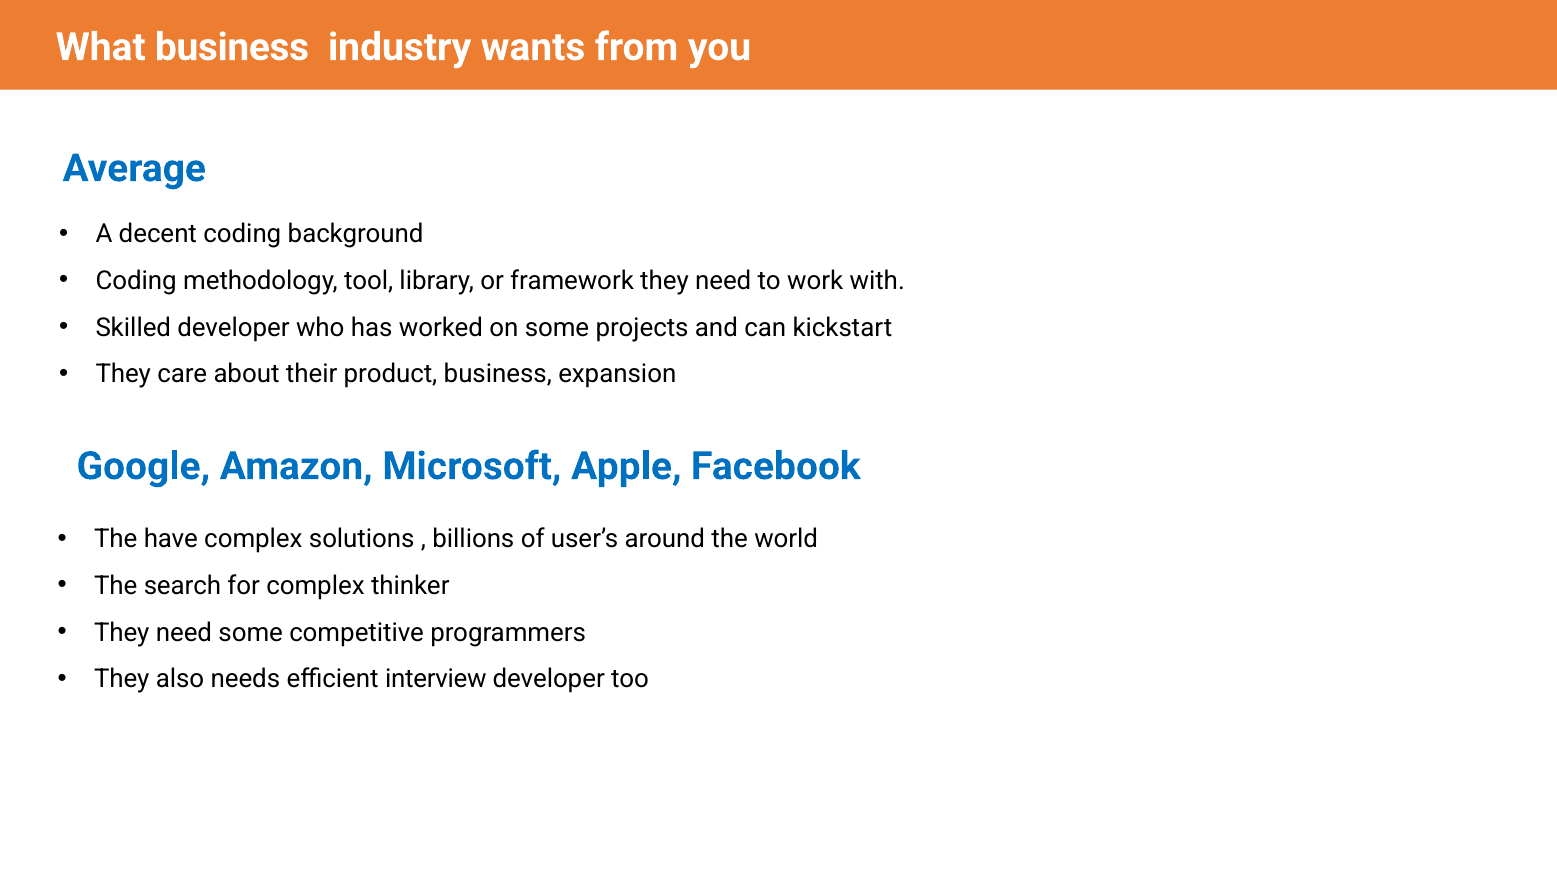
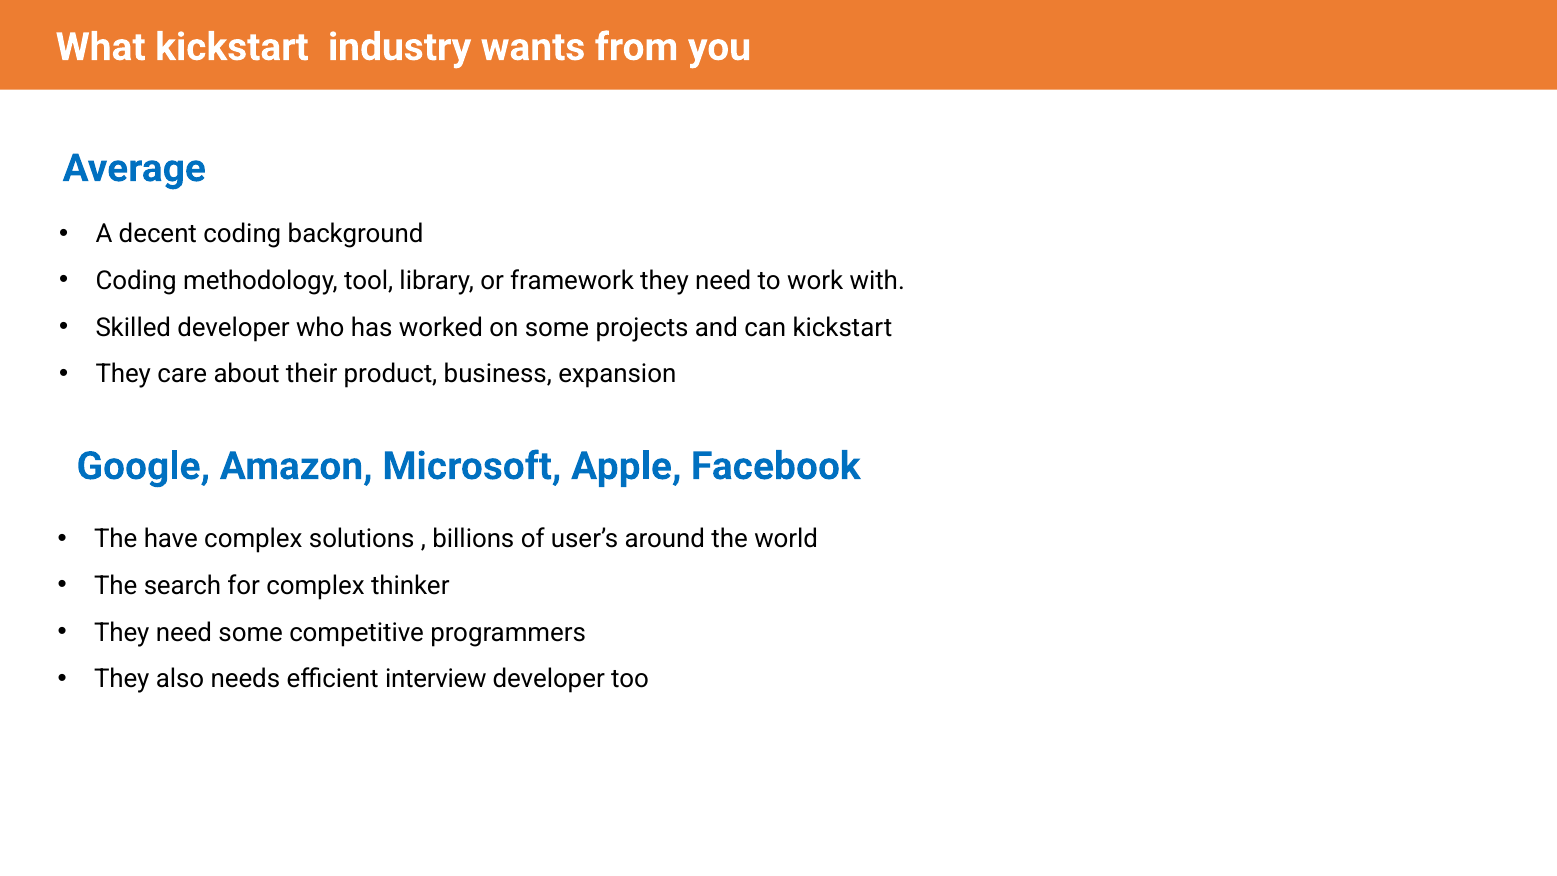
What business: business -> kickstart (232, 47)
